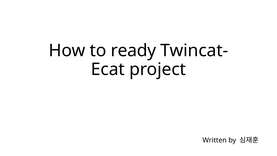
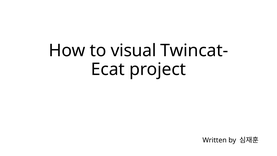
ready: ready -> visual (134, 51)
